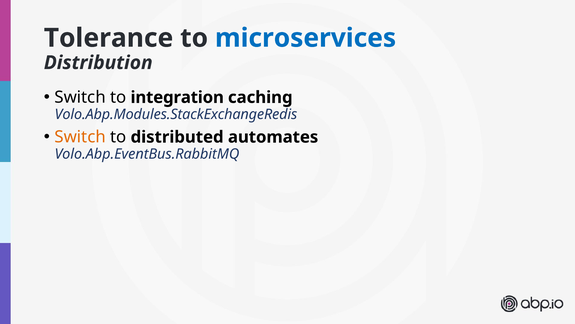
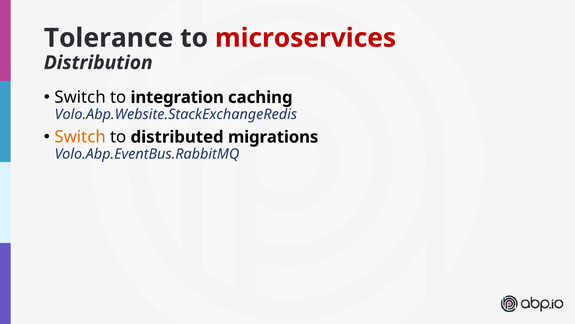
microservices colour: blue -> red (306, 38)
Volo.Abp.Modules.StackExchangeRedis: Volo.Abp.Modules.StackExchangeRedis -> Volo.Abp.Website.StackExchangeRedis (176, 114)
automates: automates -> migrations (273, 137)
